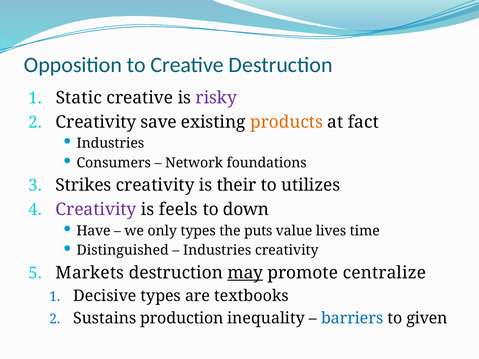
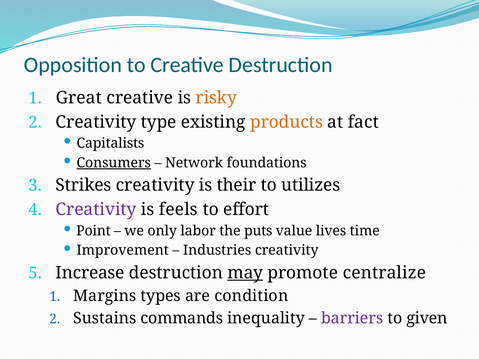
Static: Static -> Great (79, 98)
risky colour: purple -> orange (216, 98)
save: save -> type (159, 122)
Industries: Industries -> Capitalists (110, 143)
Consumers underline: none -> present (114, 163)
down: down -> effort (246, 210)
Have: Have -> Point (93, 231)
only types: types -> labor (198, 231)
Distinguished: Distinguished -> Improvement (123, 251)
Markets: Markets -> Increase (90, 273)
Decisive: Decisive -> Margins (105, 296)
textbooks: textbooks -> condition (251, 296)
production: production -> commands (182, 318)
barriers colour: blue -> purple (352, 318)
